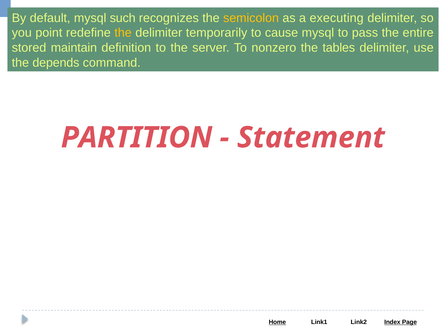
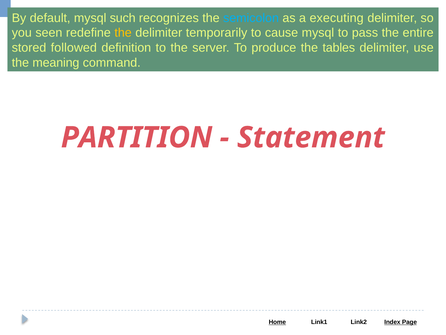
semicolon colour: yellow -> light blue (251, 18)
point: point -> seen (49, 33)
maintain: maintain -> followed (74, 48)
nonzero: nonzero -> produce (274, 48)
depends: depends -> meaning (56, 63)
